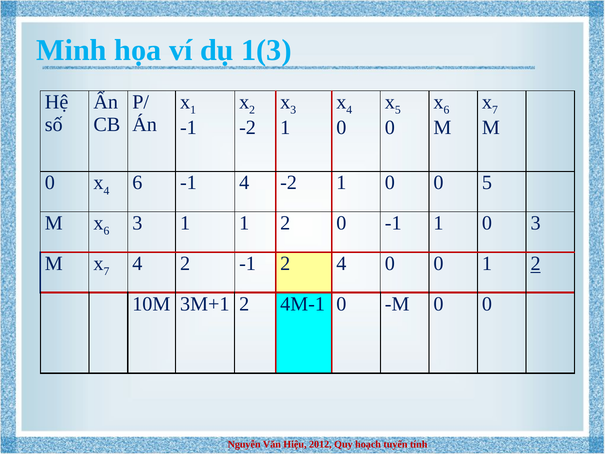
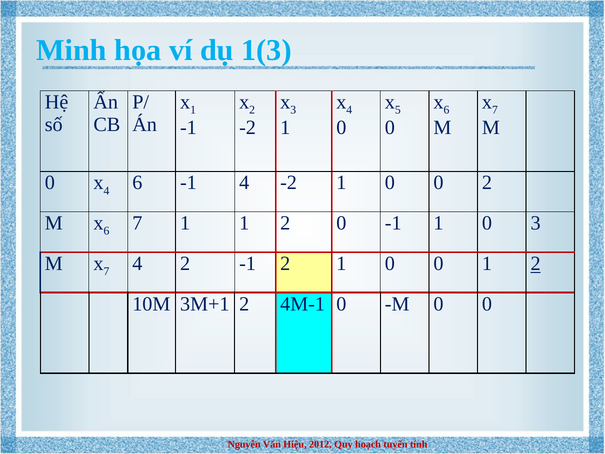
0 5: 5 -> 2 (487, 183)
6 3: 3 -> 7 (137, 223)
2 4: 4 -> 1 (341, 263)
